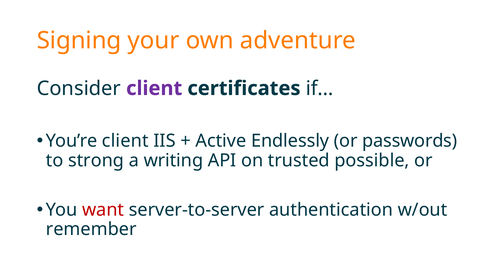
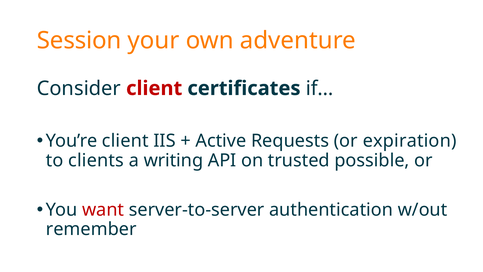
Signing: Signing -> Session (79, 41)
client colour: purple -> red (154, 88)
Endlessly: Endlessly -> Requests (290, 141)
passwords: passwords -> expiration (410, 141)
strong: strong -> clients (96, 160)
